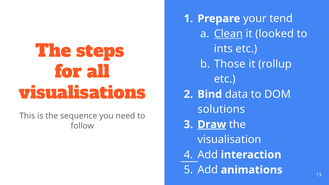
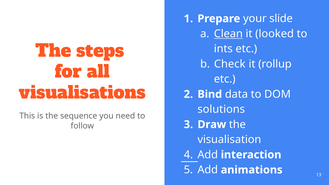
tend: tend -> slide (281, 19)
Those: Those -> Check (230, 64)
Draw underline: present -> none (212, 125)
